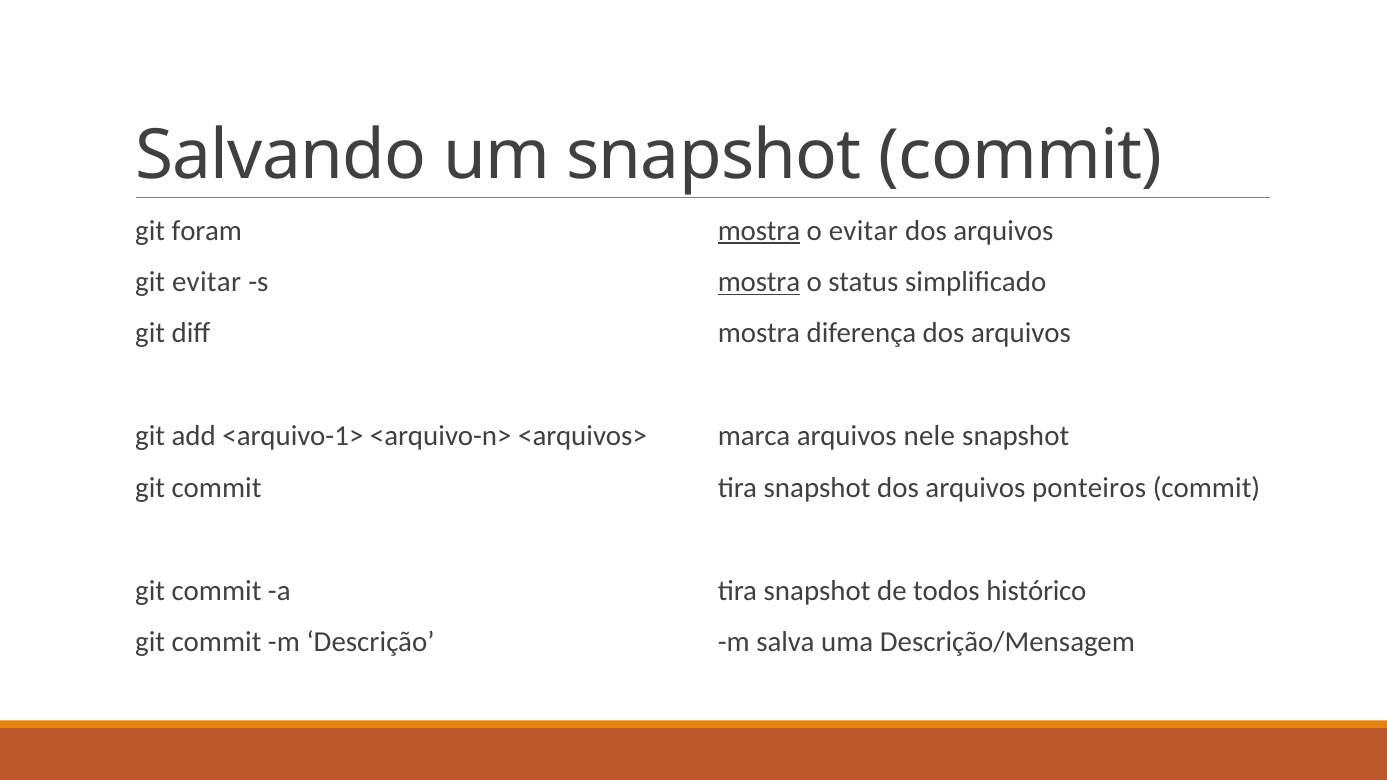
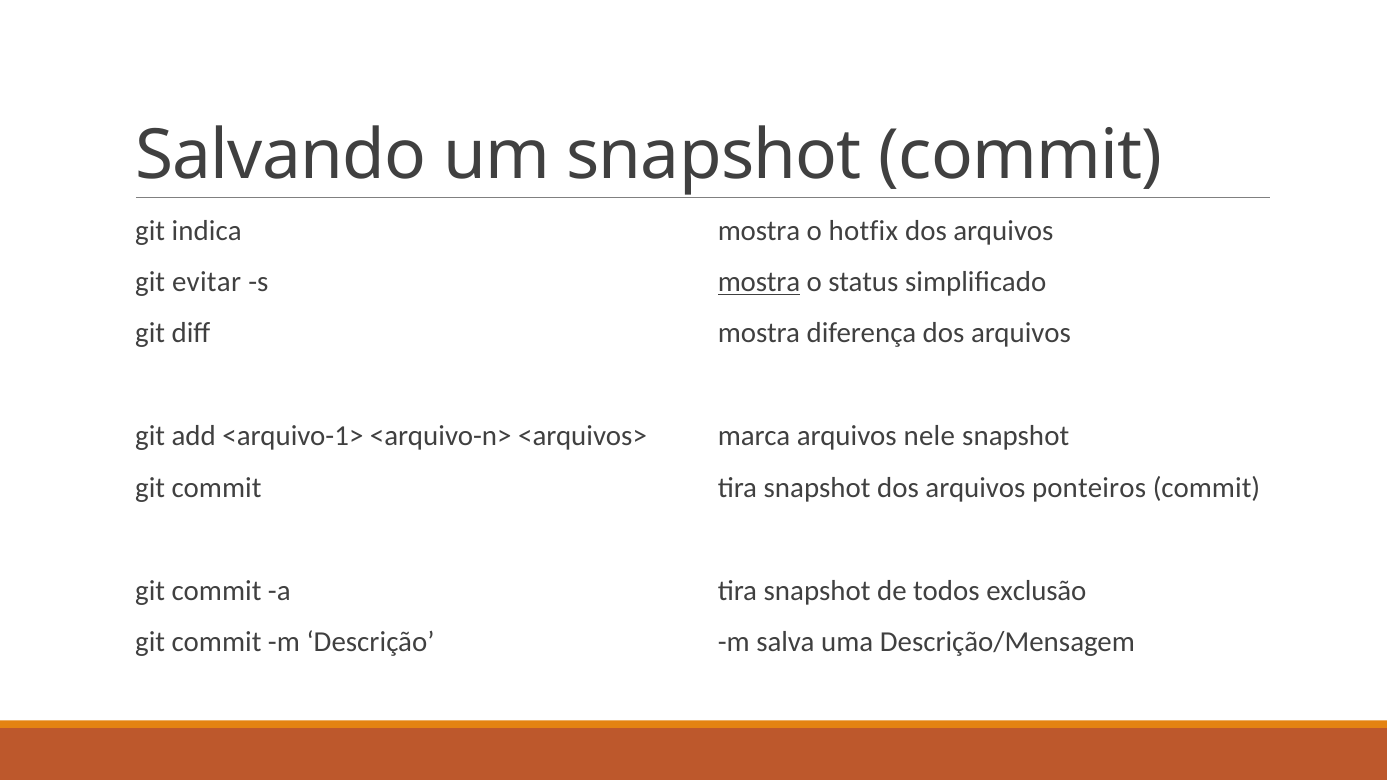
foram: foram -> indica (207, 231)
mostra underline: present -> none (759, 231)
o evitar: evitar -> hotfix (863, 231)
histórico: histórico -> exclusão (1036, 591)
